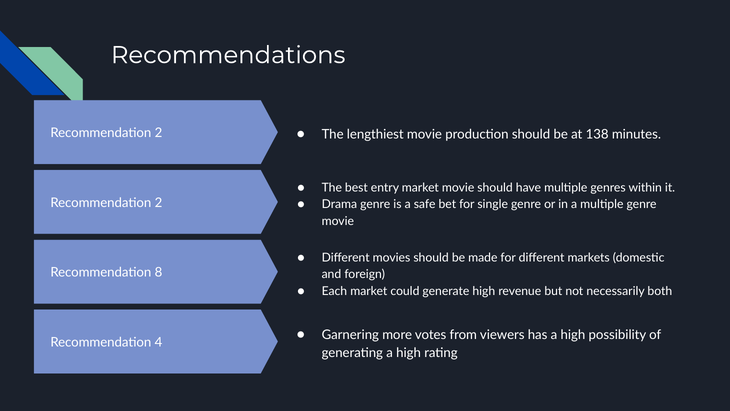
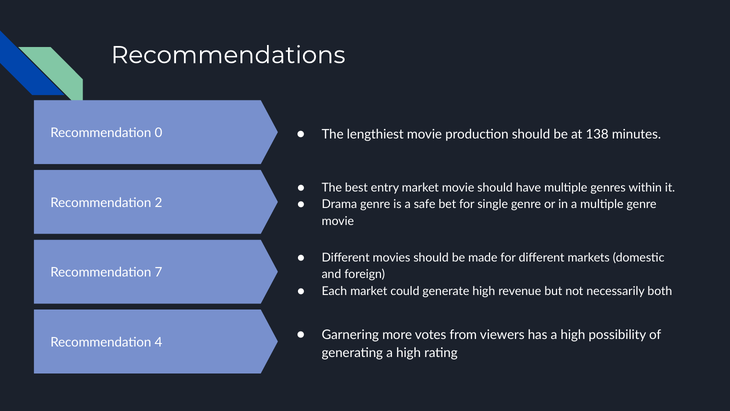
2: 2 -> 0 (158, 133)
8: 8 -> 7 (158, 272)
